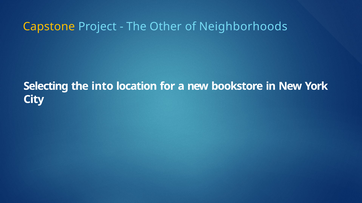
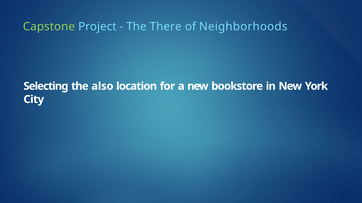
Capstone colour: yellow -> light green (49, 27)
Other: Other -> There (166, 27)
into: into -> also (102, 86)
